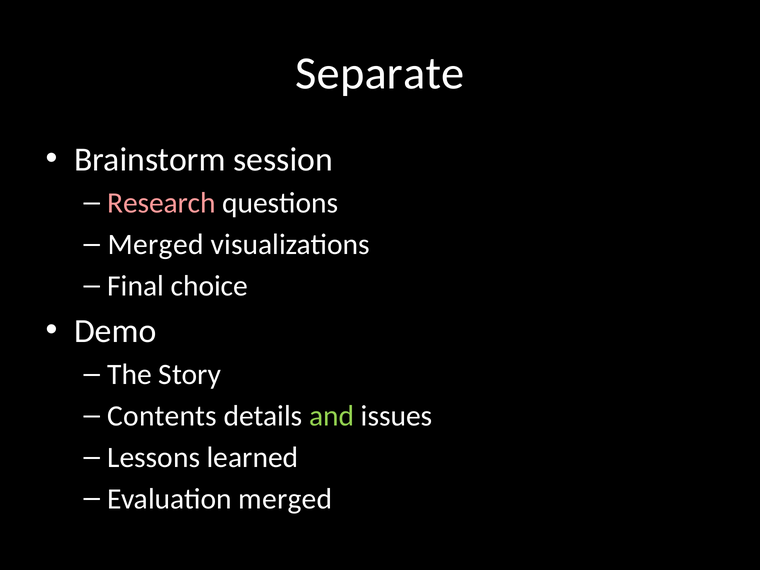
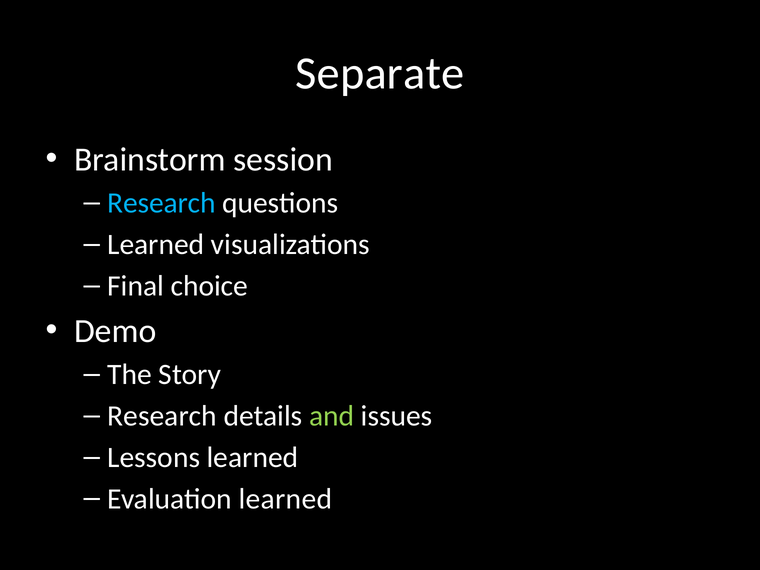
Research colour: pink -> light blue (162, 203)
Merged: Merged -> Learned (156, 244)
Contents: Contents -> Research (162, 416)
Evaluation merged: merged -> learned (285, 499)
